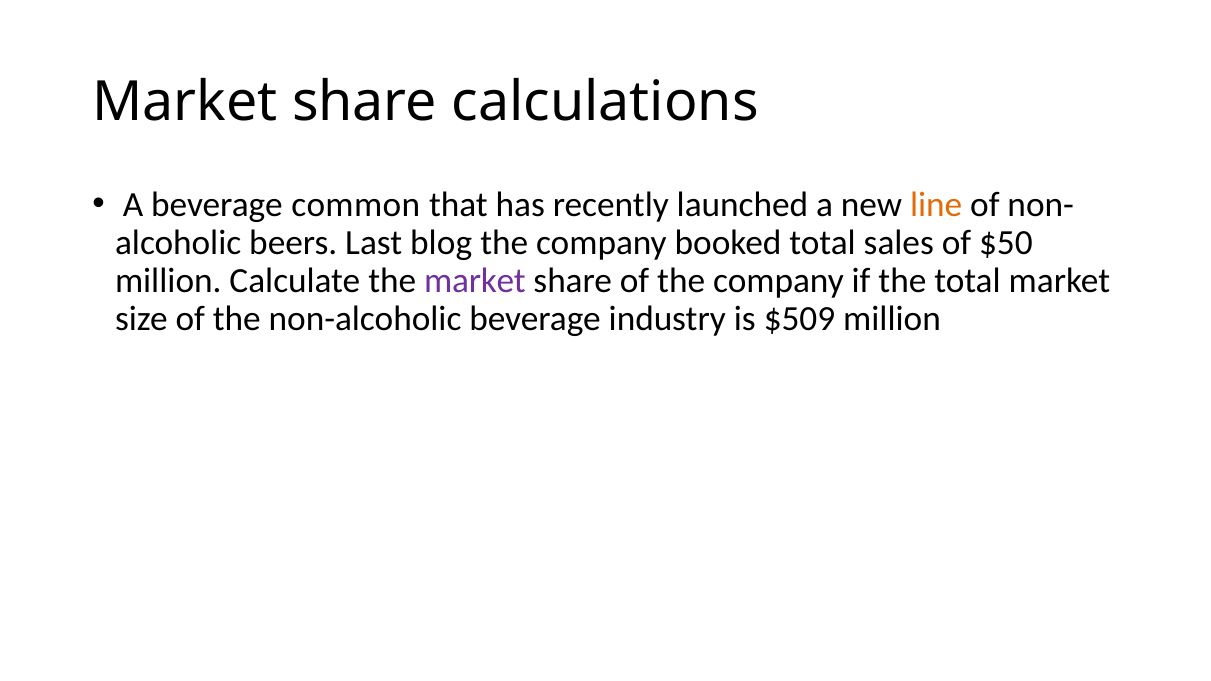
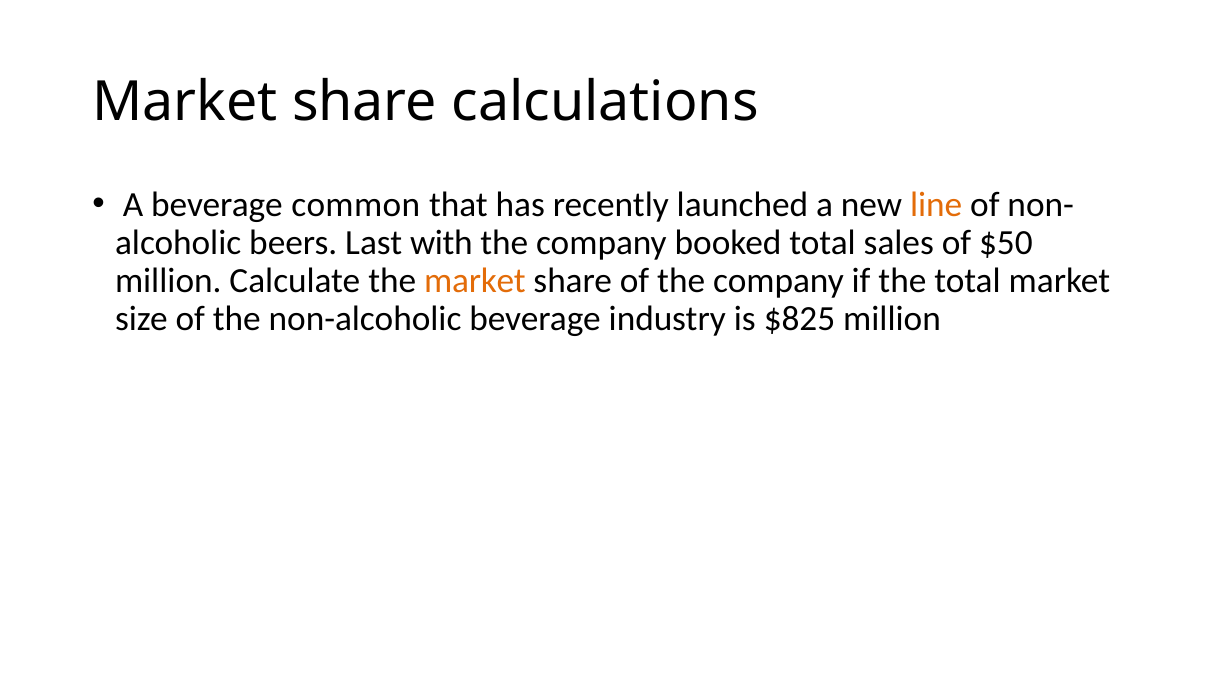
blog: blog -> with (441, 243)
market colour: purple -> orange (475, 281)
$509: $509 -> $825 (799, 319)
